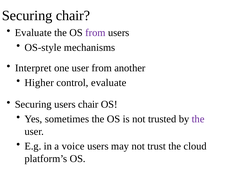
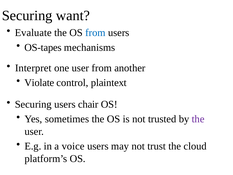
Securing chair: chair -> want (73, 16)
from colour: purple -> blue (95, 33)
OS-style: OS-style -> OS-tapes (43, 47)
Higher: Higher -> Violate (39, 83)
control evaluate: evaluate -> plaintext (109, 83)
